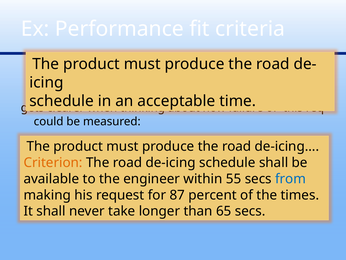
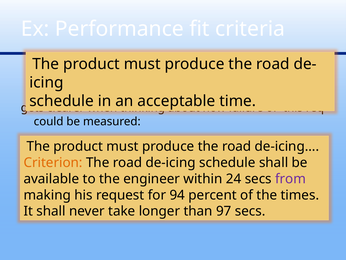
55: 55 -> 24 (234, 179)
from colour: blue -> purple (290, 179)
87: 87 -> 94 (177, 195)
65: 65 -> 97 (224, 211)
